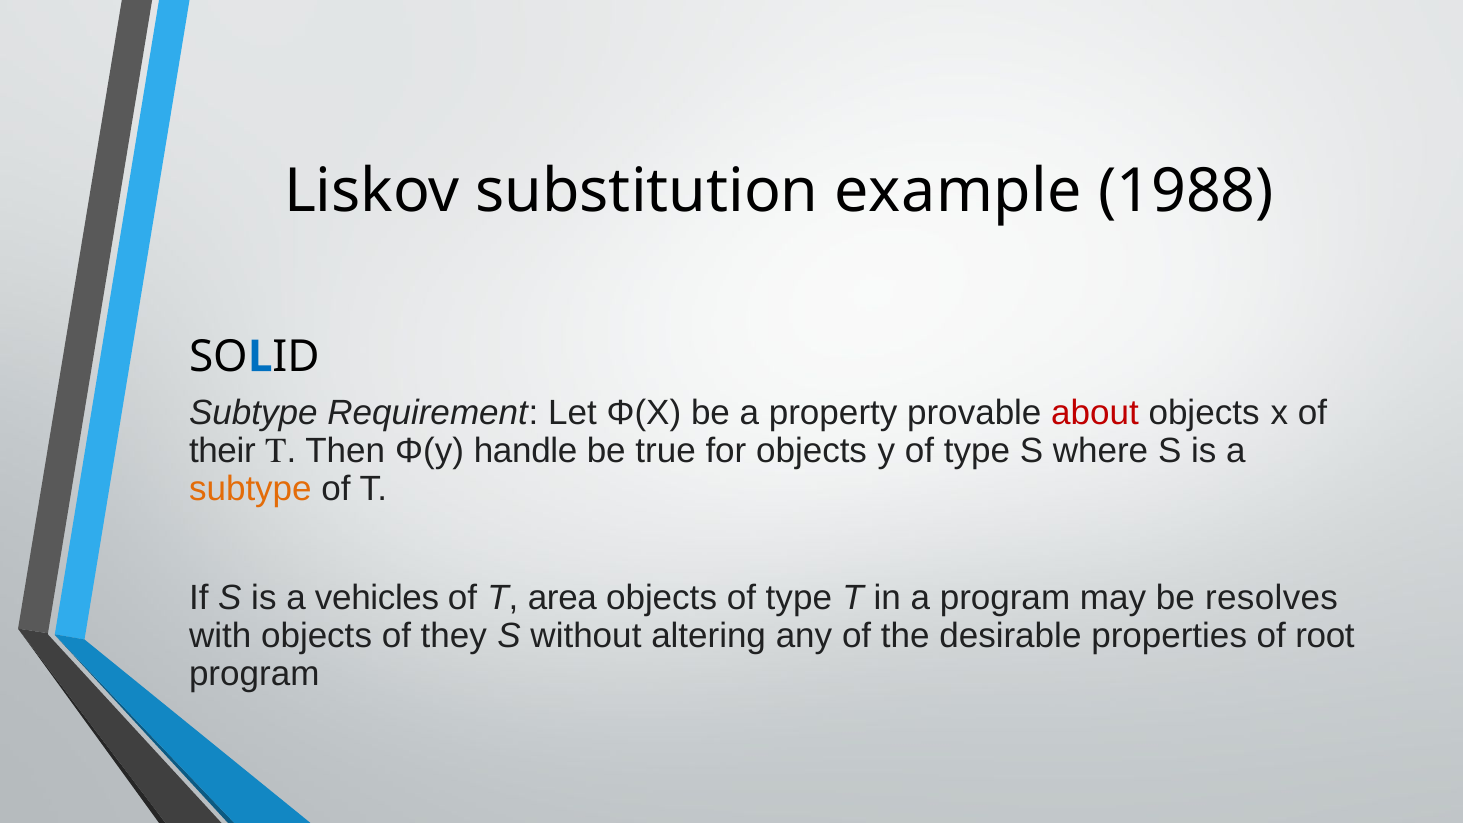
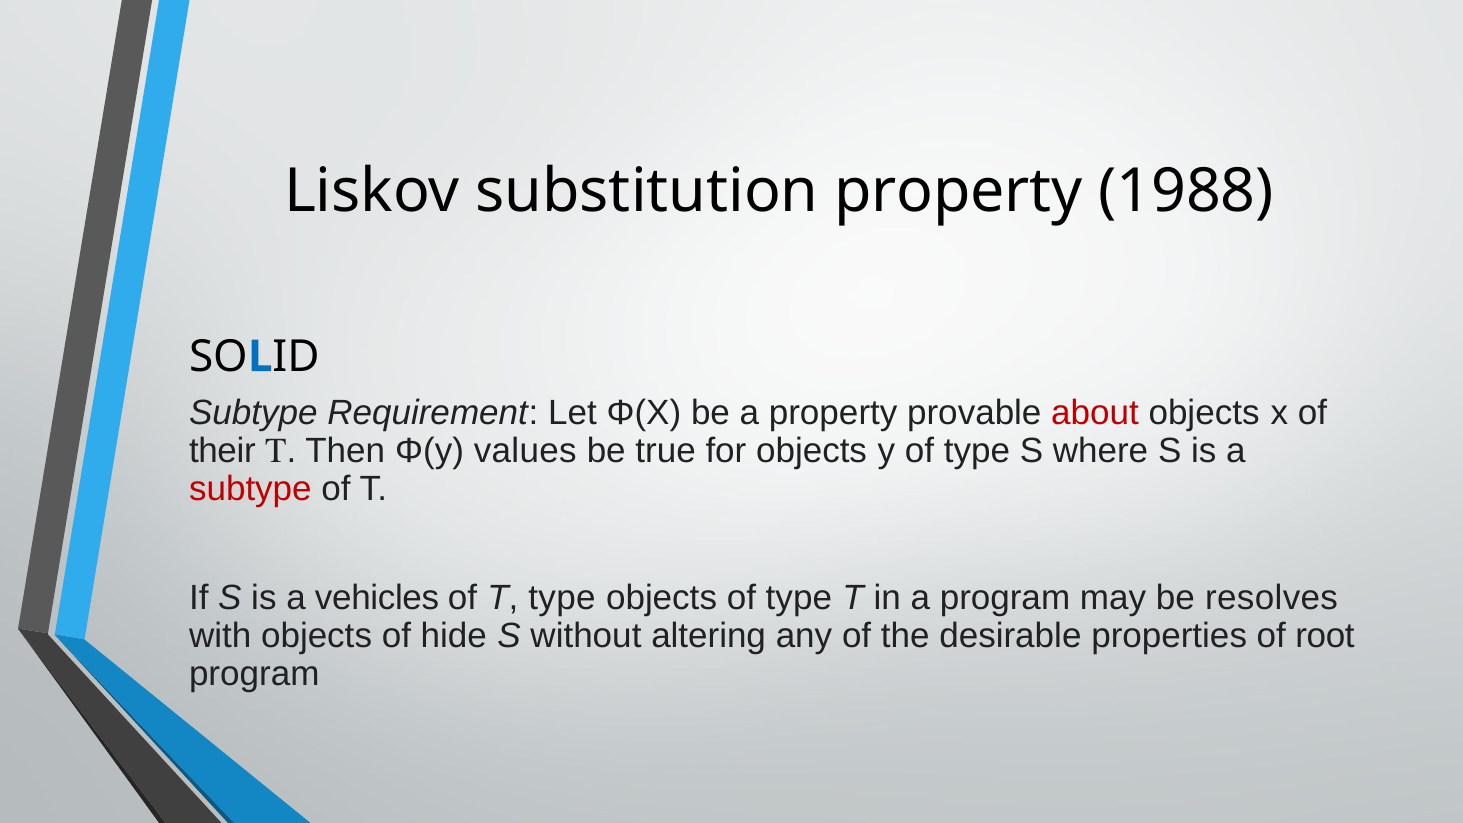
substitution example: example -> property (958, 192)
handle: handle -> values (525, 451)
subtype colour: orange -> red (250, 489)
T area: area -> type (562, 598)
they: they -> hide (454, 636)
